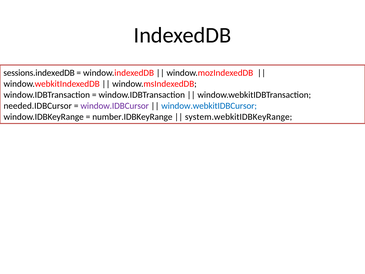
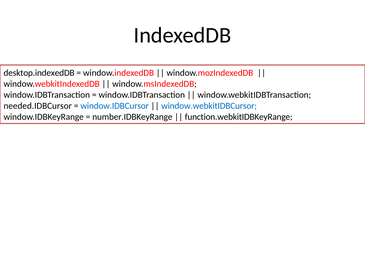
sessions.indexedDB: sessions.indexedDB -> desktop.indexedDB (39, 73)
window.IDBCursor colour: purple -> blue (115, 106)
system.webkitIDBKeyRange: system.webkitIDBKeyRange -> function.webkitIDBKeyRange (239, 117)
